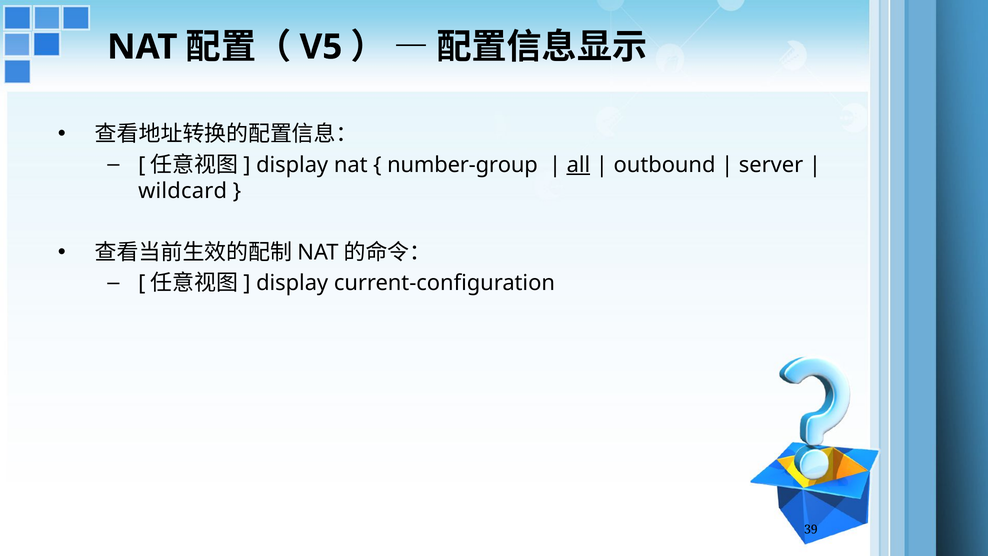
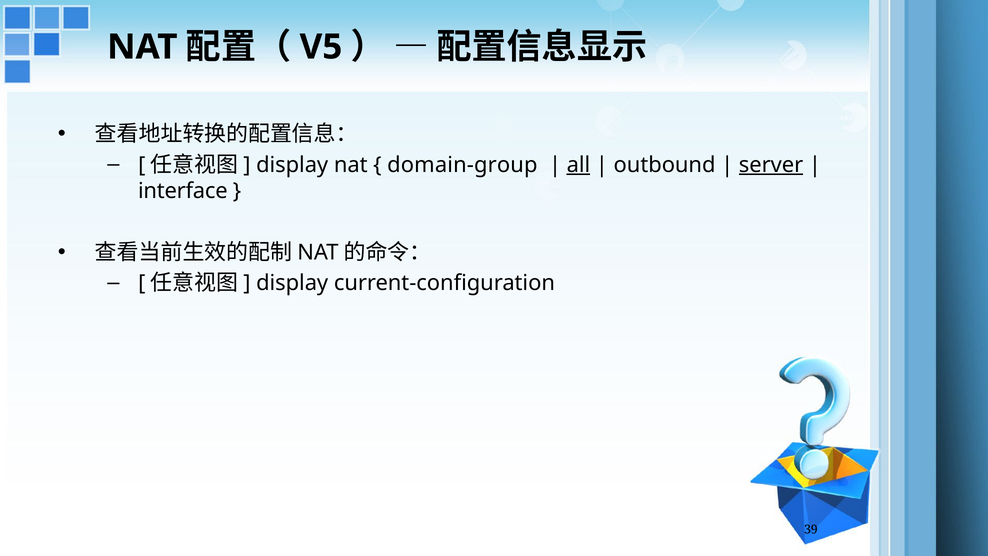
number-group: number-group -> domain-group (462, 165)
server underline: none -> present (771, 165)
wildcard: wildcard -> interface (183, 191)
